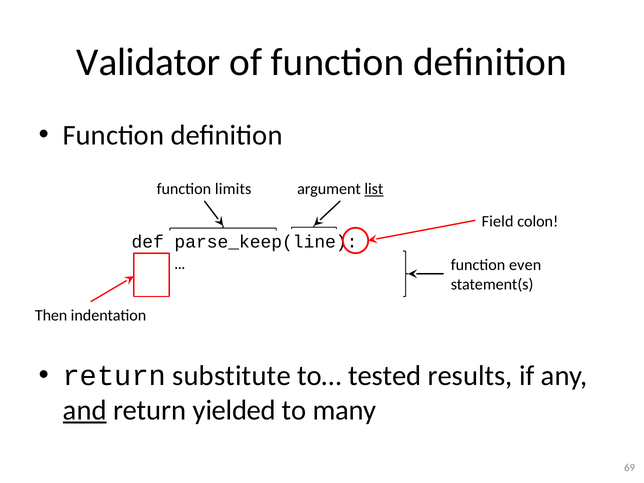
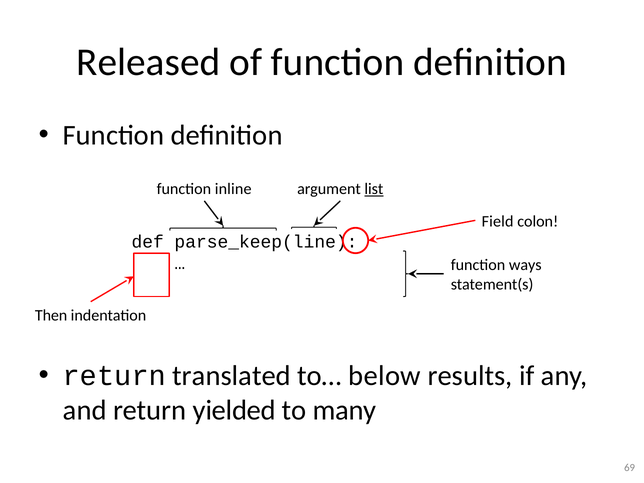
Validator: Validator -> Released (148, 62)
limits: limits -> inline (233, 189)
even: even -> ways (525, 265)
substitute: substitute -> translated (232, 376)
tested: tested -> below (385, 376)
and underline: present -> none (85, 410)
